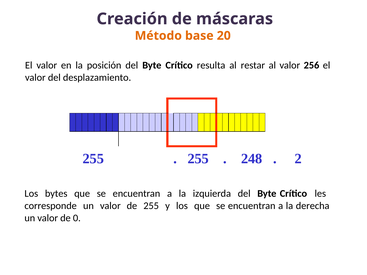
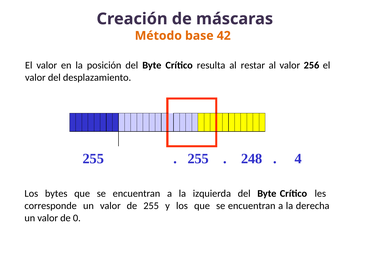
20: 20 -> 42 (224, 36)
2: 2 -> 4 (298, 159)
